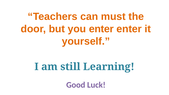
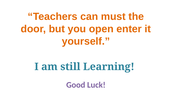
you enter: enter -> open (101, 29)
